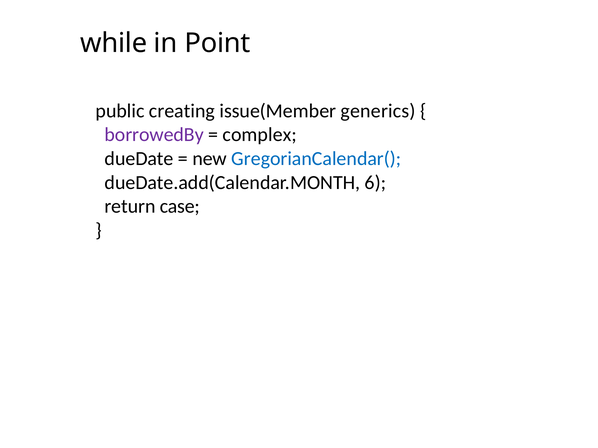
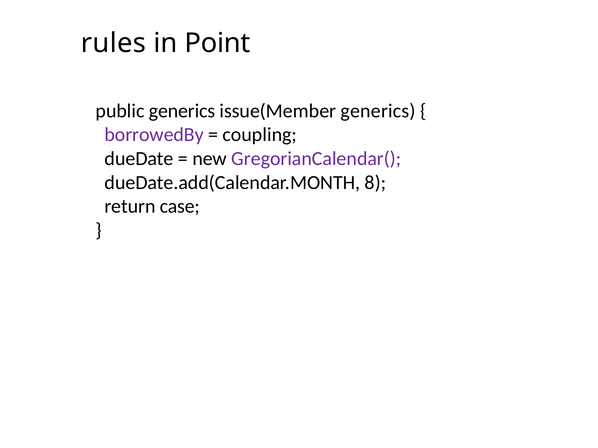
while: while -> rules (113, 43)
public creating: creating -> generics (182, 111)
complex: complex -> coupling (260, 135)
GregorianCalendar( colour: blue -> purple (316, 159)
6: 6 -> 8 (375, 183)
